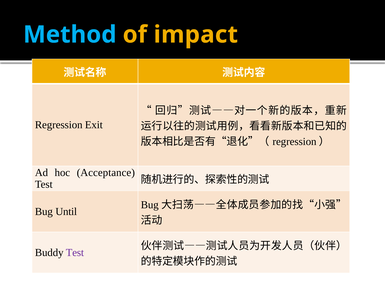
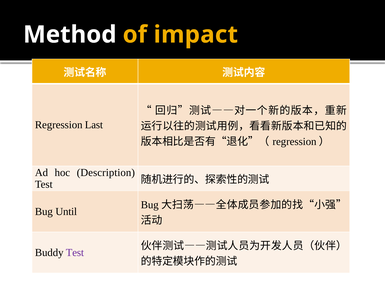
Method colour: light blue -> white (70, 35)
Exit: Exit -> Last (94, 125)
Acceptance: Acceptance -> Description (106, 172)
